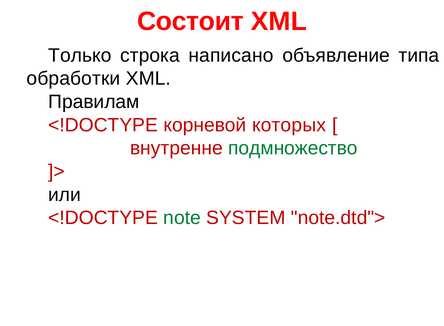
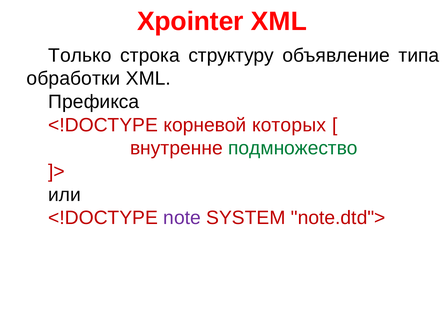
Состоит: Состоит -> Xpointer (190, 21)
написано: написано -> структуру (231, 55)
Правилам: Правилам -> Префикса (94, 102)
note colour: green -> purple (182, 217)
